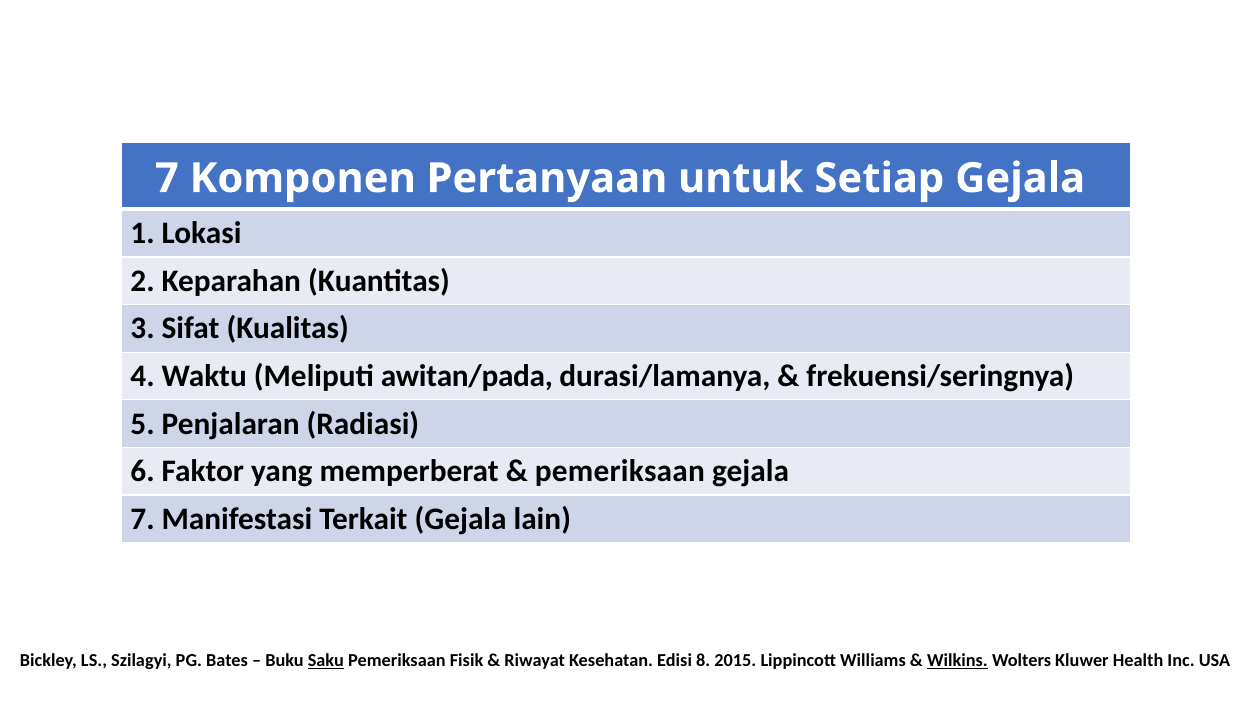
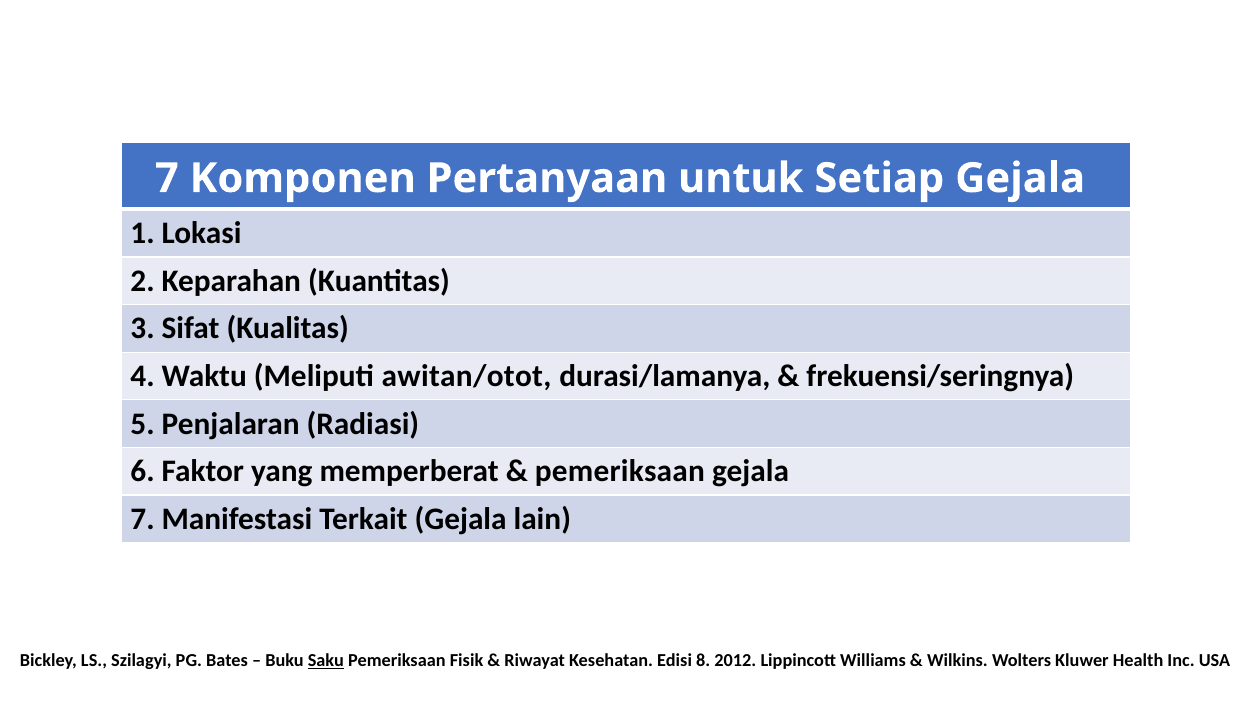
awitan/pada: awitan/pada -> awitan/otot (467, 376)
2015: 2015 -> 2012 (735, 661)
Wilkins underline: present -> none (957, 661)
